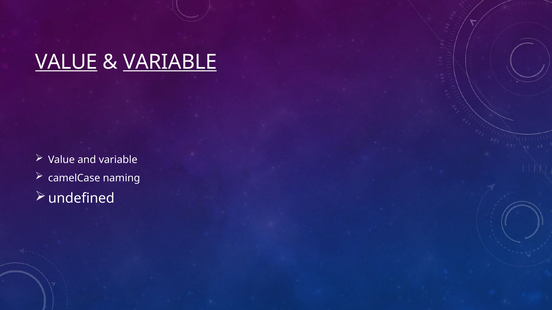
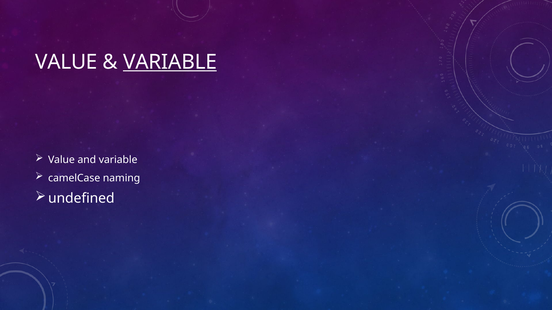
VALUE underline: present -> none (66, 62)
